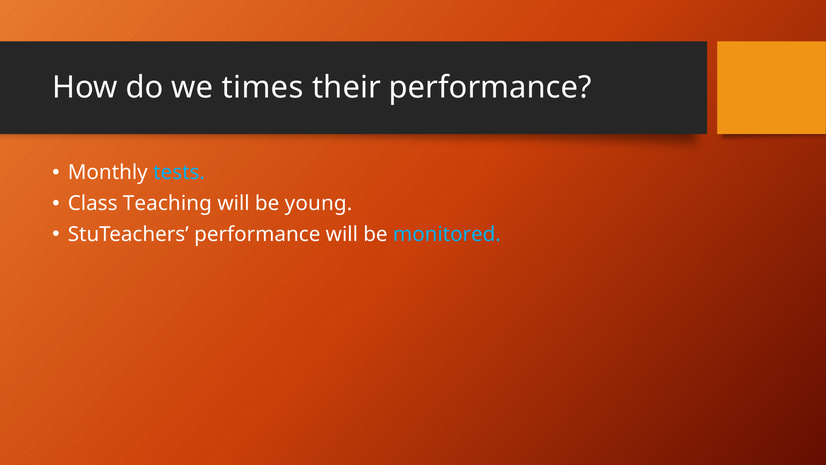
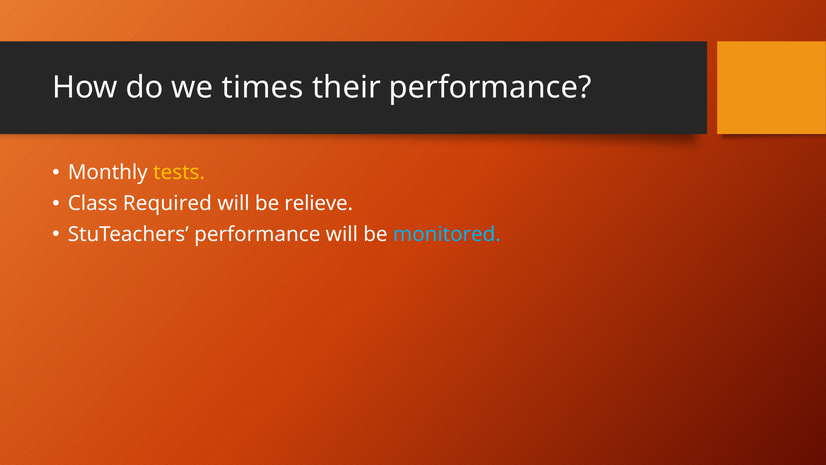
tests colour: light blue -> yellow (179, 172)
Teaching: Teaching -> Required (167, 203)
young: young -> relieve (319, 203)
